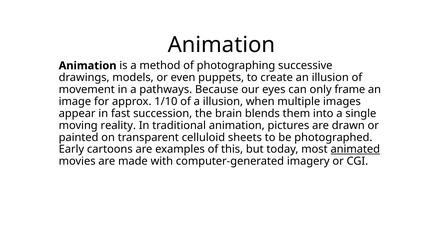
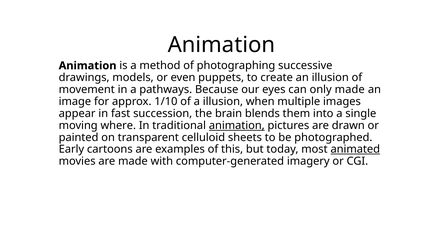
only frame: frame -> made (350, 90)
reality: reality -> where (118, 126)
animation underline: none -> present (237, 126)
